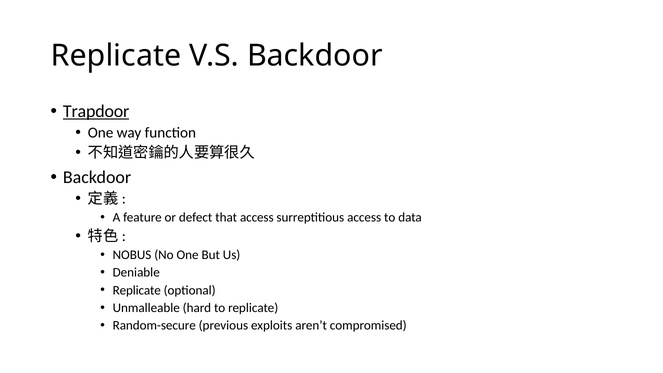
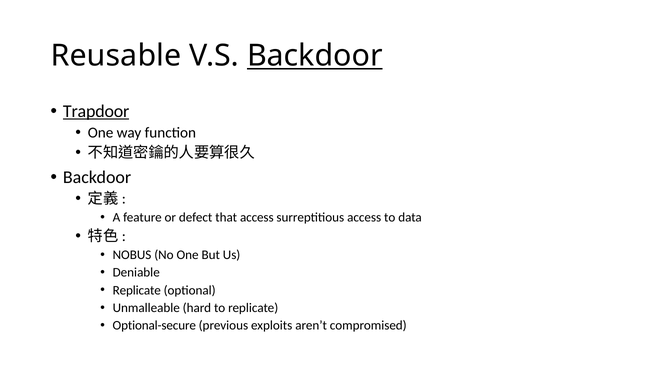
Replicate: Replicate -> Reusable (116, 56)
Backdoor underline: none -> present (315, 56)
Random-secure: Random-secure -> Optional-secure (154, 325)
